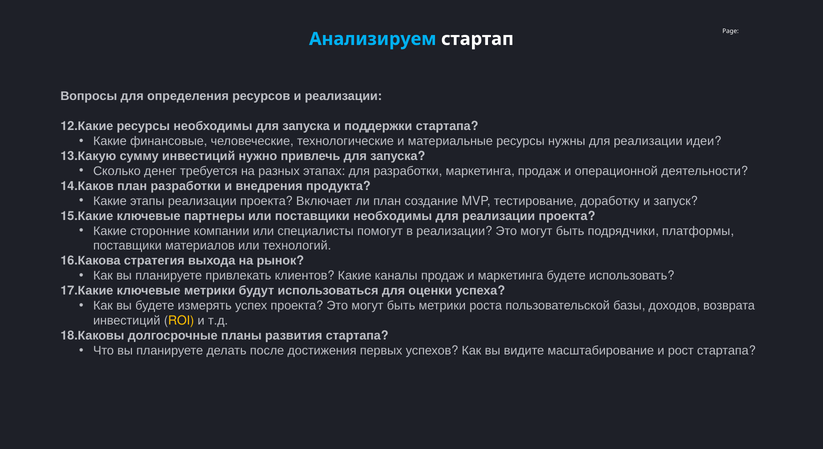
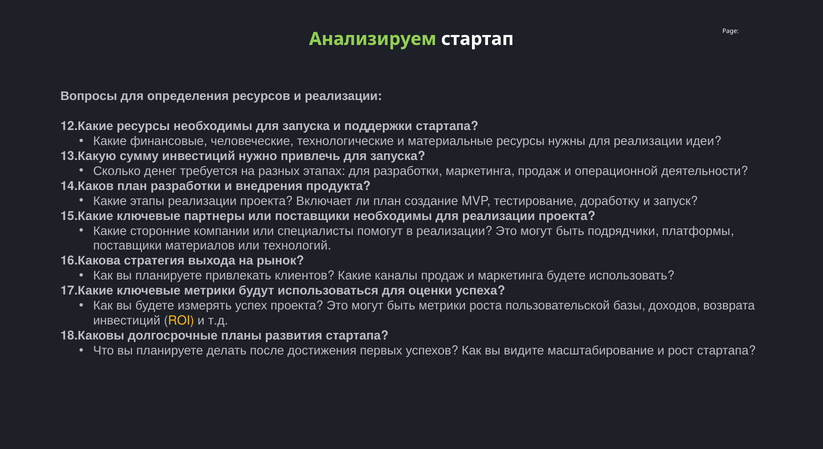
Анализируем colour: light blue -> light green (373, 39)
